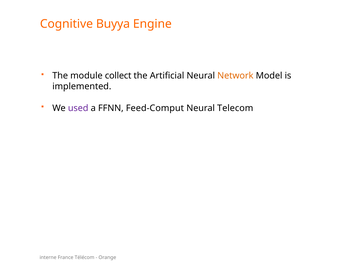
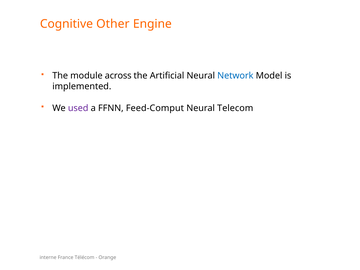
Buyya: Buyya -> Other (113, 24)
collect: collect -> across (118, 76)
Network colour: orange -> blue (235, 76)
